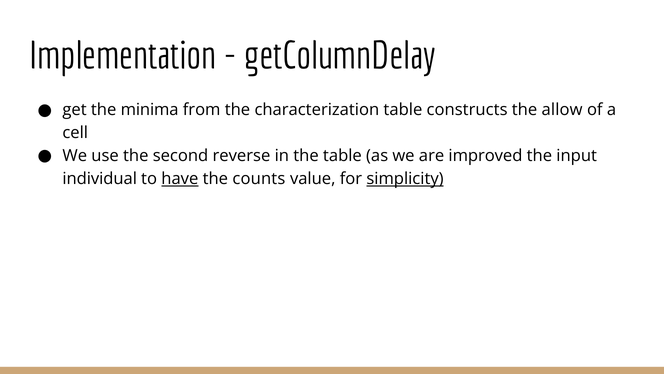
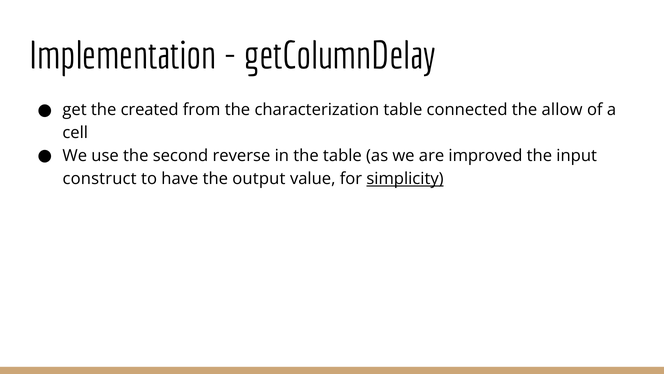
minima: minima -> created (150, 110)
constructs: constructs -> connected (467, 110)
individual: individual -> construct (100, 178)
have underline: present -> none (180, 178)
counts: counts -> output (259, 178)
